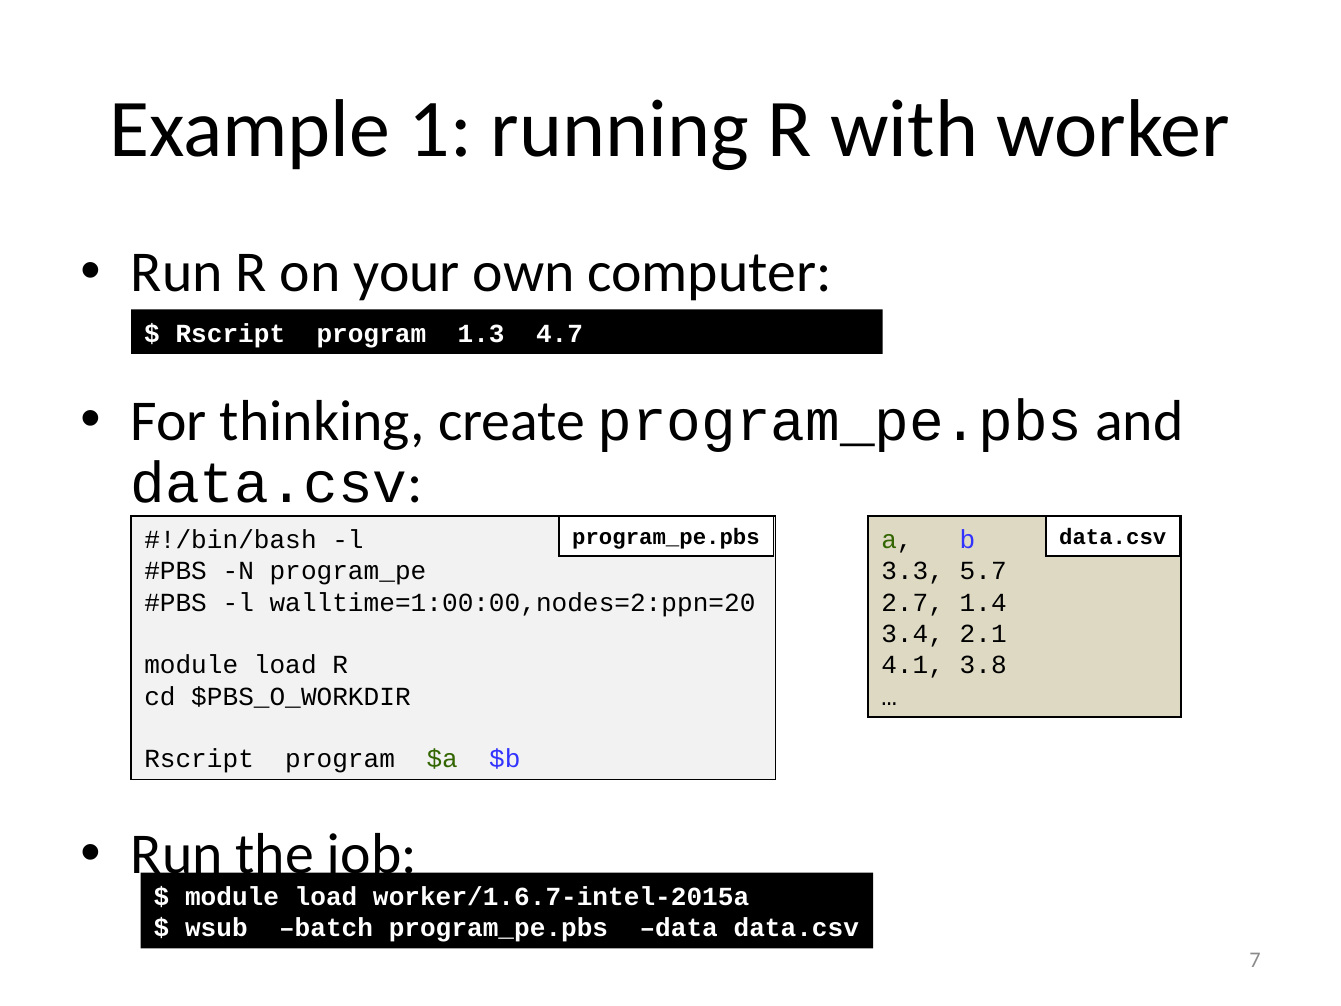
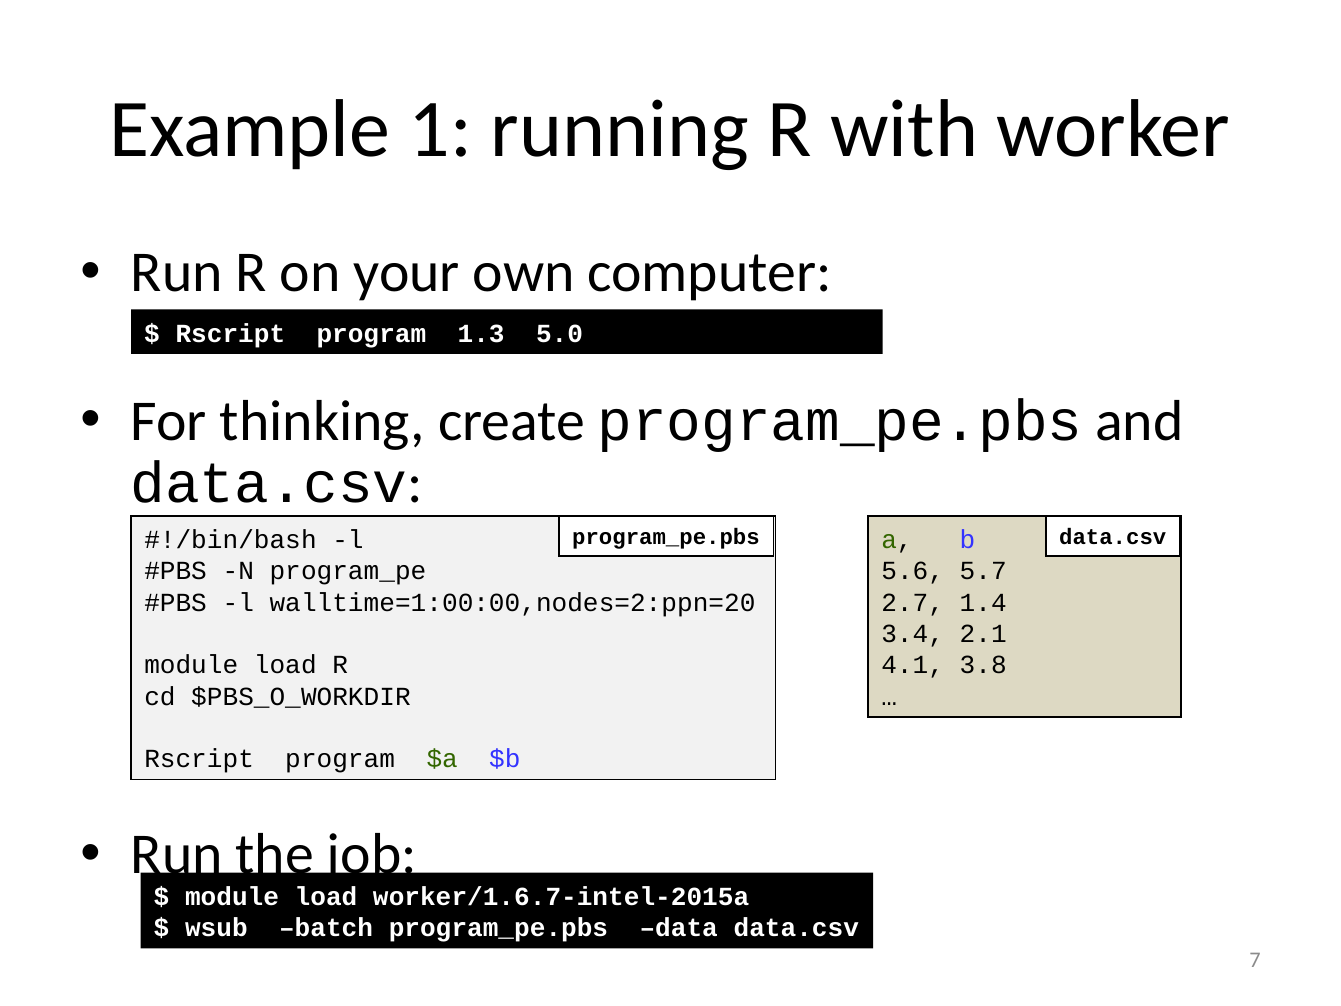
4.7: 4.7 -> 5.0 (560, 333)
3.3: 3.3 -> 5.6 (913, 571)
